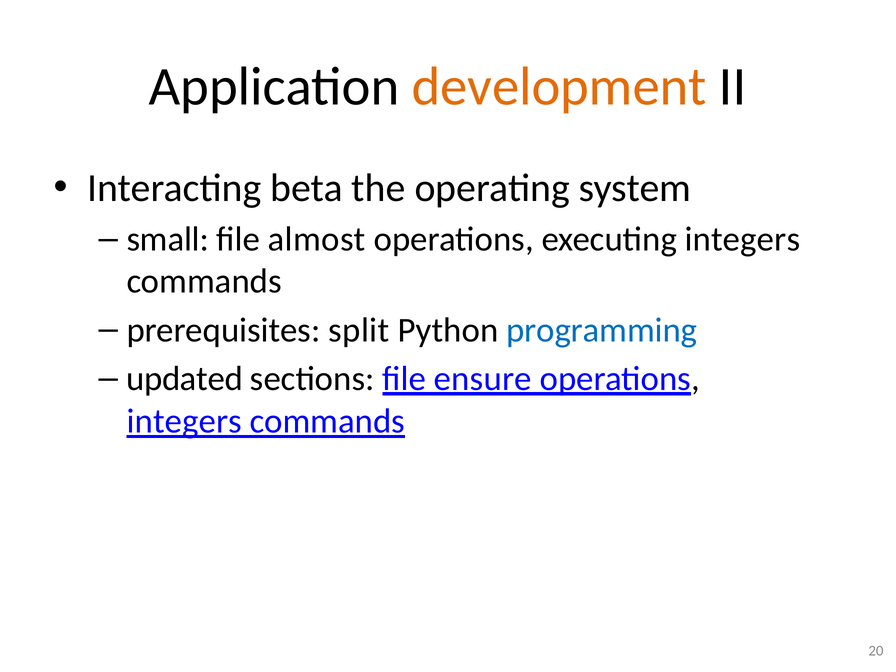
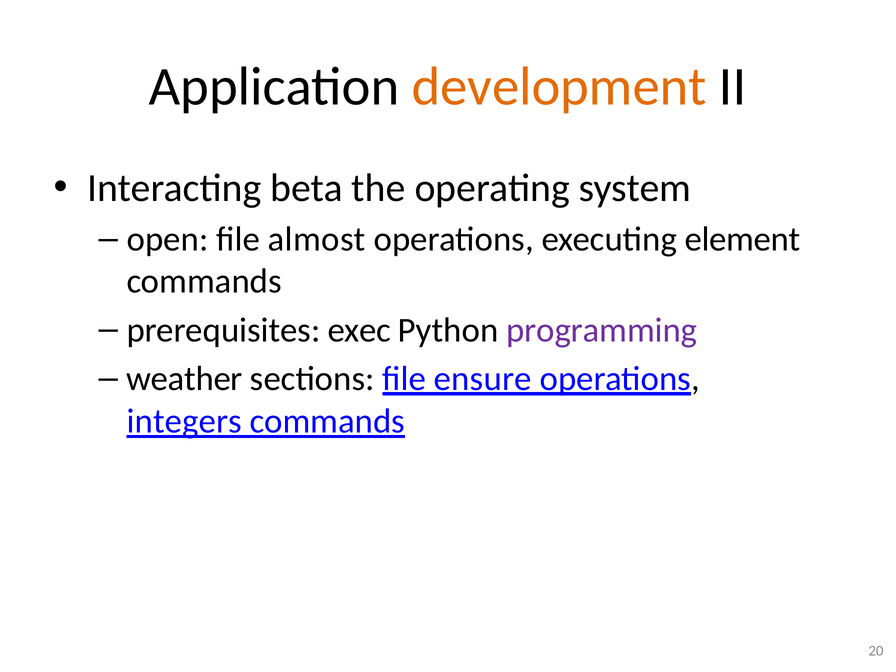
small: small -> open (168, 239)
executing integers: integers -> element (743, 239)
split: split -> exec (359, 330)
programming colour: blue -> purple (602, 330)
updated: updated -> weather (185, 379)
